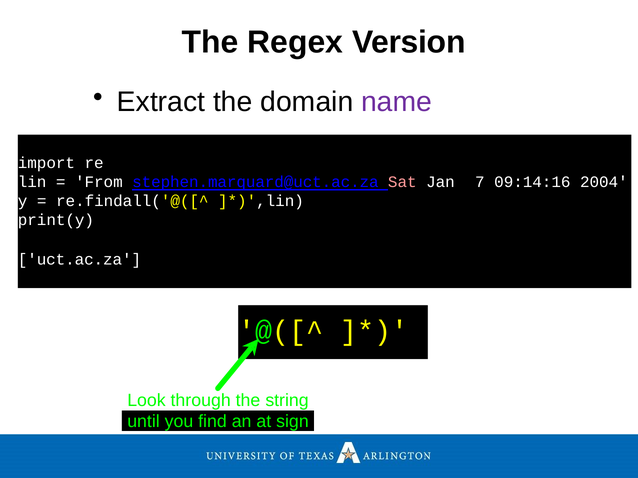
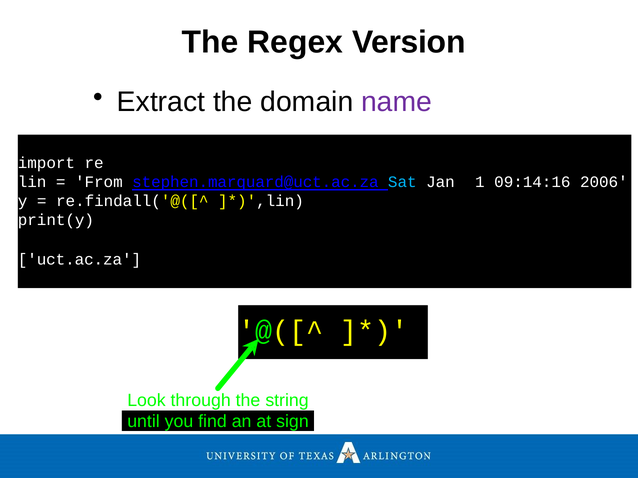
Sat colour: pink -> light blue (402, 182)
7: 7 -> 1 (480, 182)
2004: 2004 -> 2006 (604, 182)
